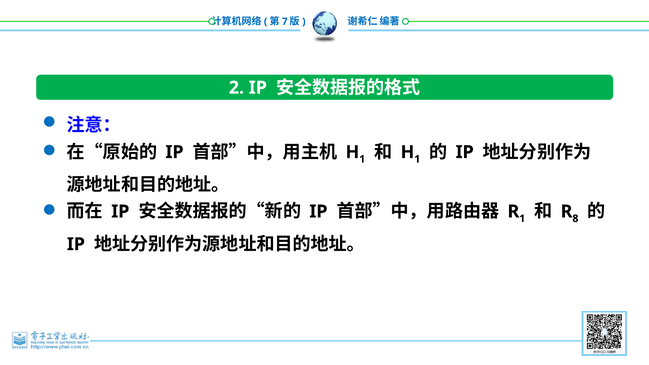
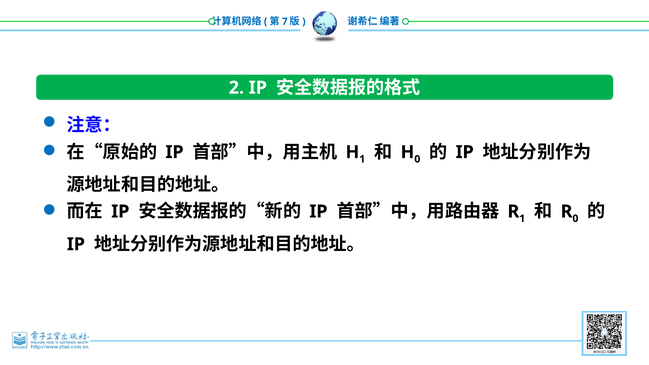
1: 1 -> 0 (417, 159)
8: 8 -> 0 (575, 219)
